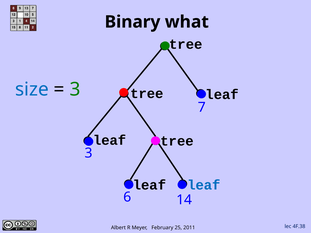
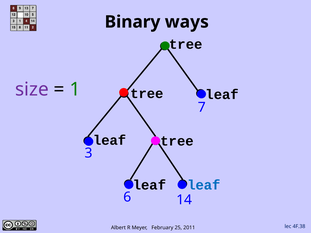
what: what -> ways (187, 22)
size colour: blue -> purple (32, 89)
3: 3 -> 1 (75, 89)
